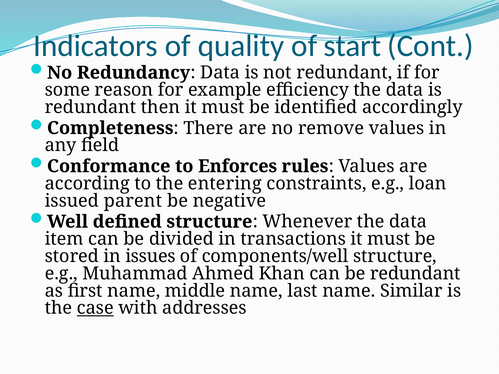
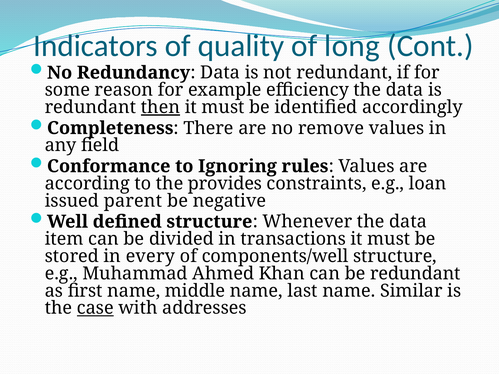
start: start -> long (352, 46)
then underline: none -> present (160, 107)
Enforces: Enforces -> Ignoring (237, 166)
entering: entering -> provides (225, 184)
issues: issues -> every (150, 256)
